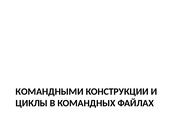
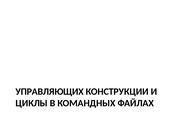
КОМАНДНЫМИ: КОМАНДНЫМИ -> УПРАВЛЯЮЩИХ (50, 92)
